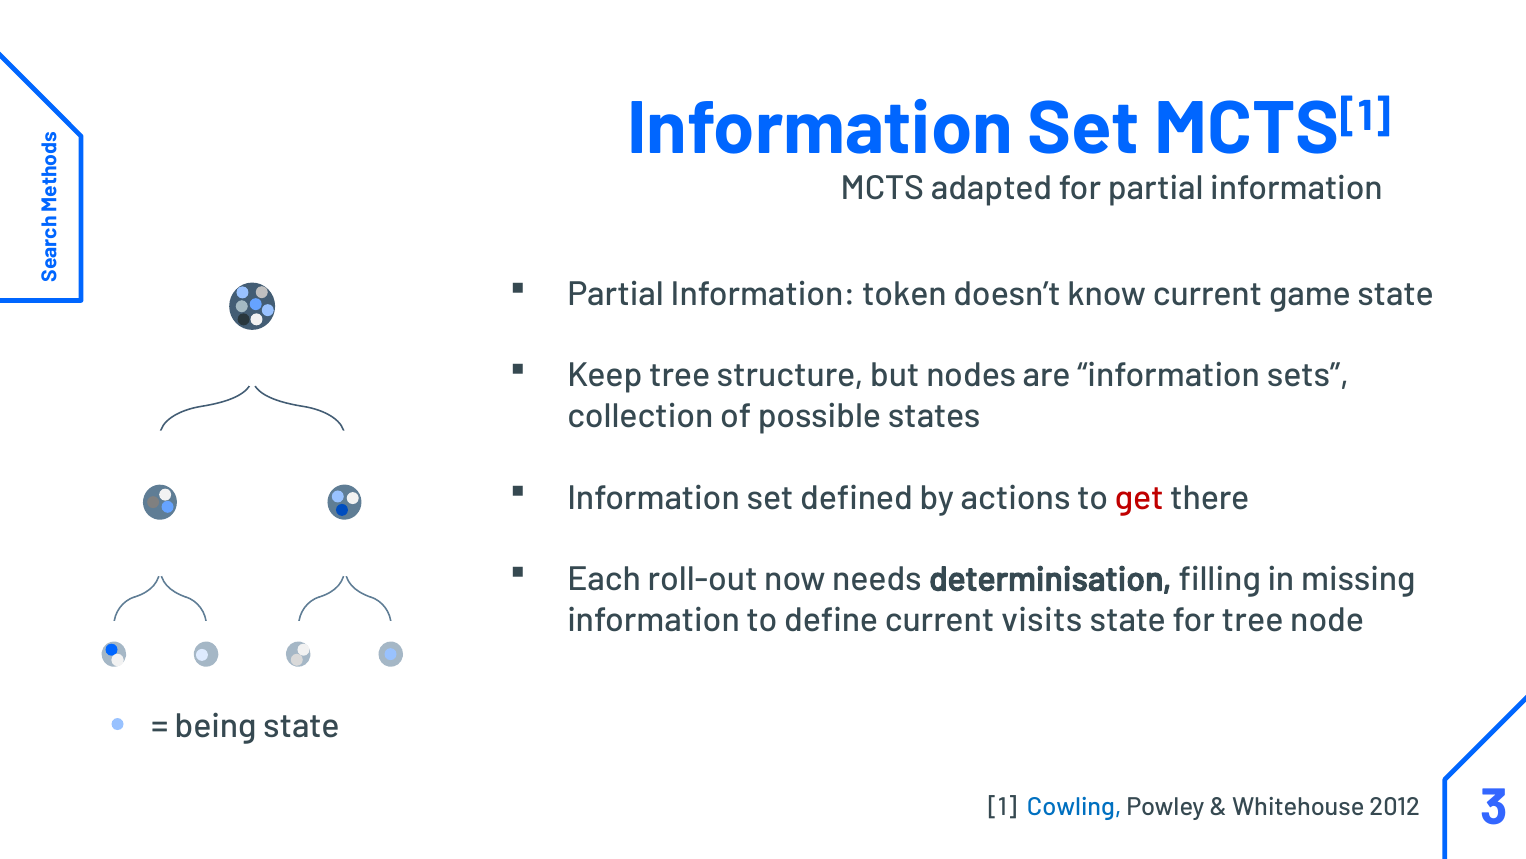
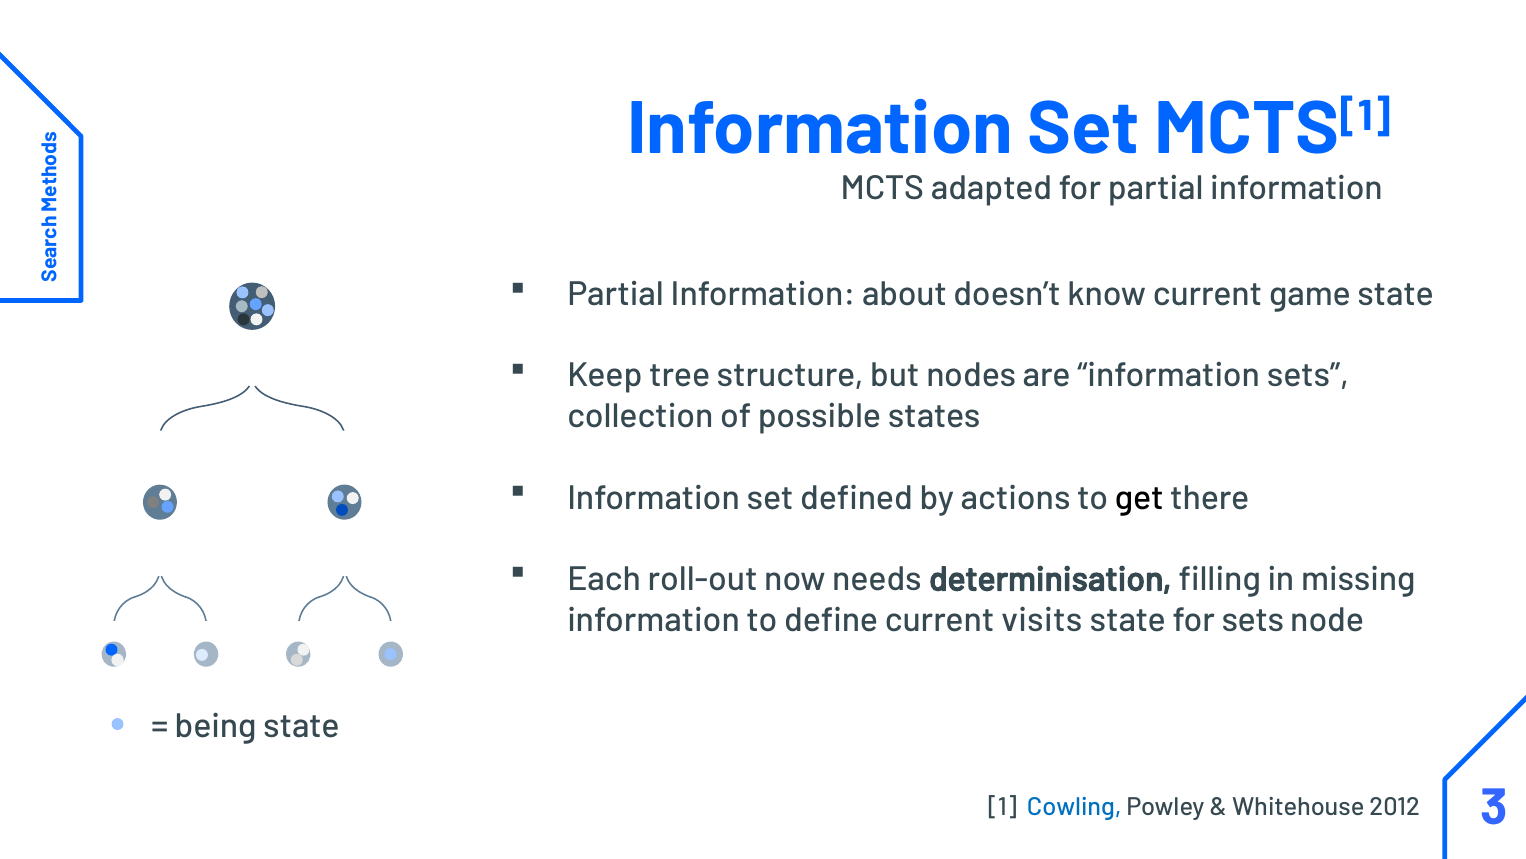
token: token -> about (904, 294)
get colour: red -> black (1139, 498)
for tree: tree -> sets (1253, 620)
